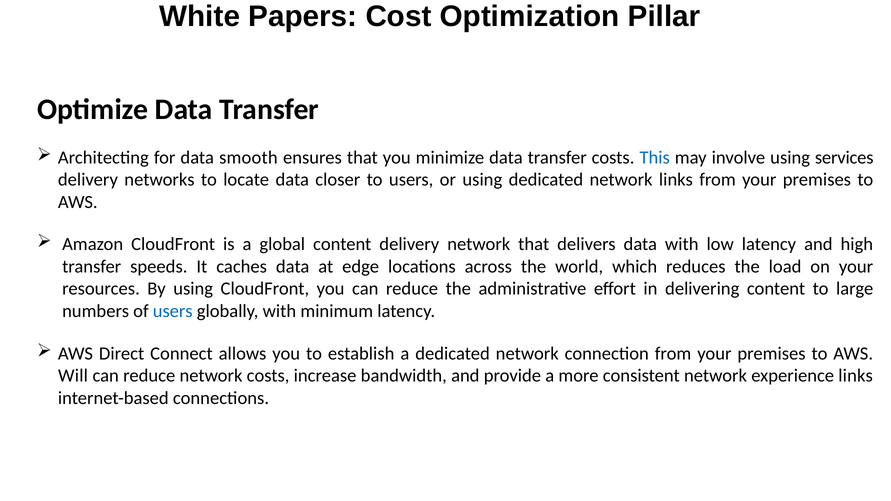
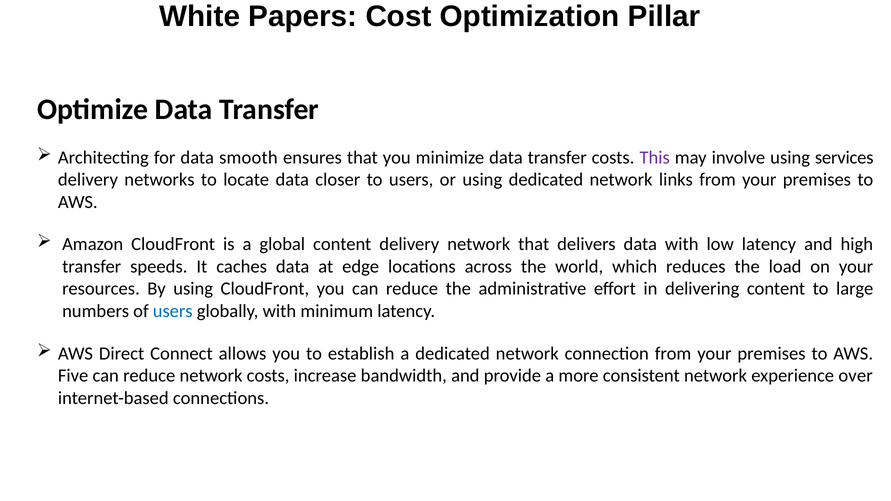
This colour: blue -> purple (655, 158)
Will: Will -> Five (73, 376)
experience links: links -> over (856, 376)
